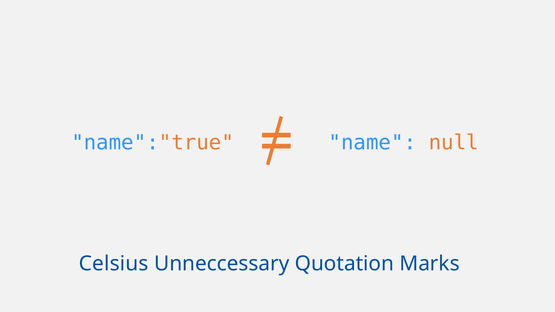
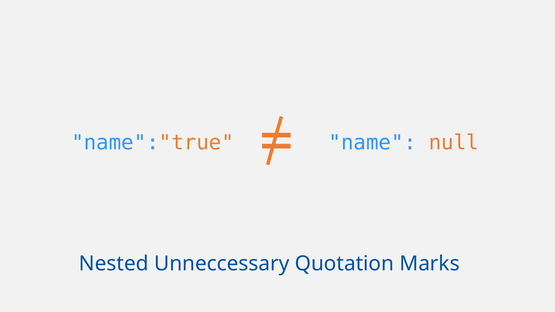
Celsius: Celsius -> Nested (114, 264)
